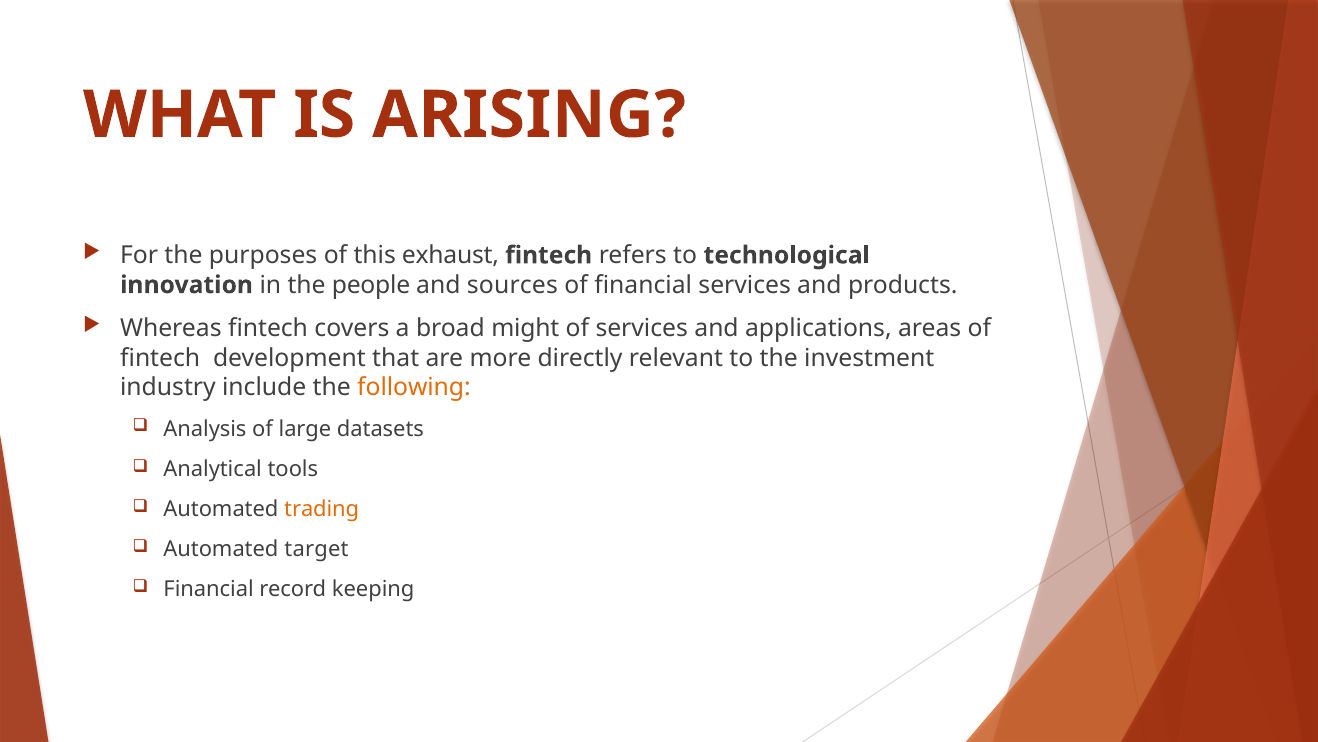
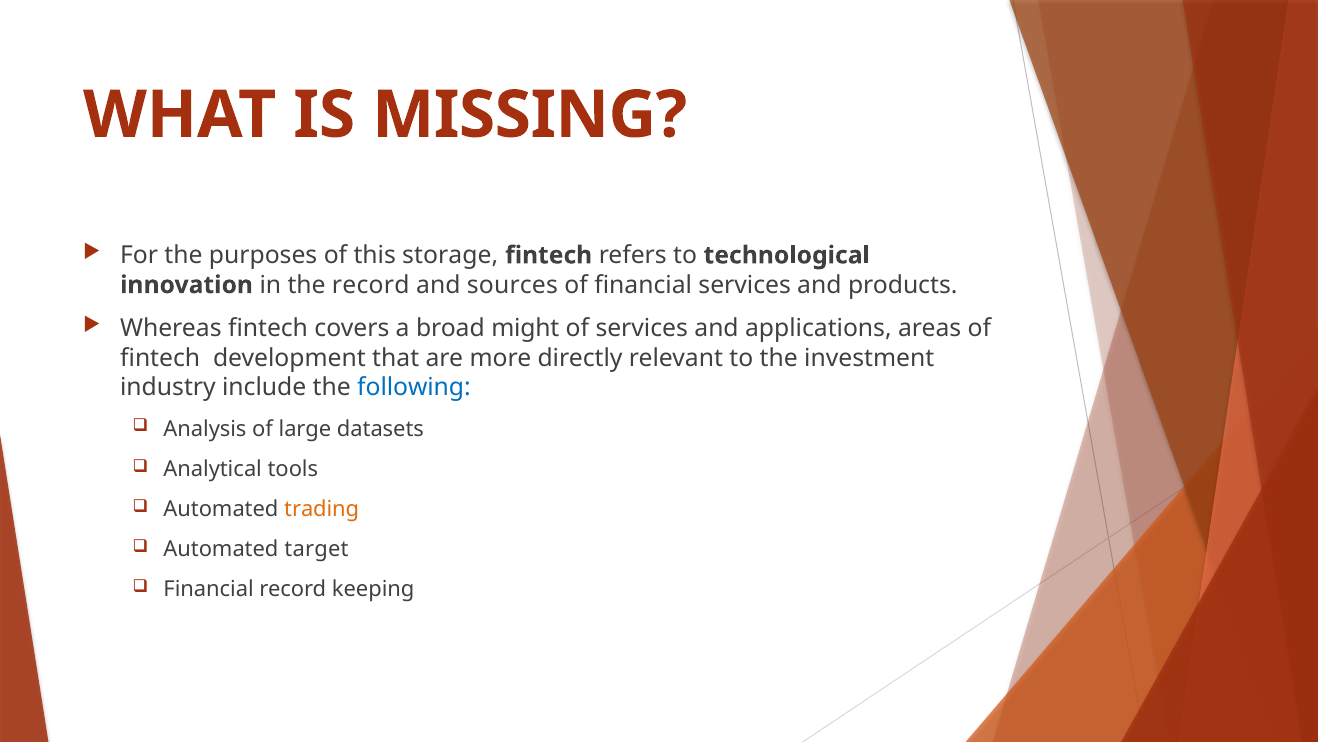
ARISING: ARISING -> MISSING (530, 115)
exhaust: exhaust -> storage (450, 255)
the people: people -> record (371, 285)
following colour: orange -> blue (414, 387)
